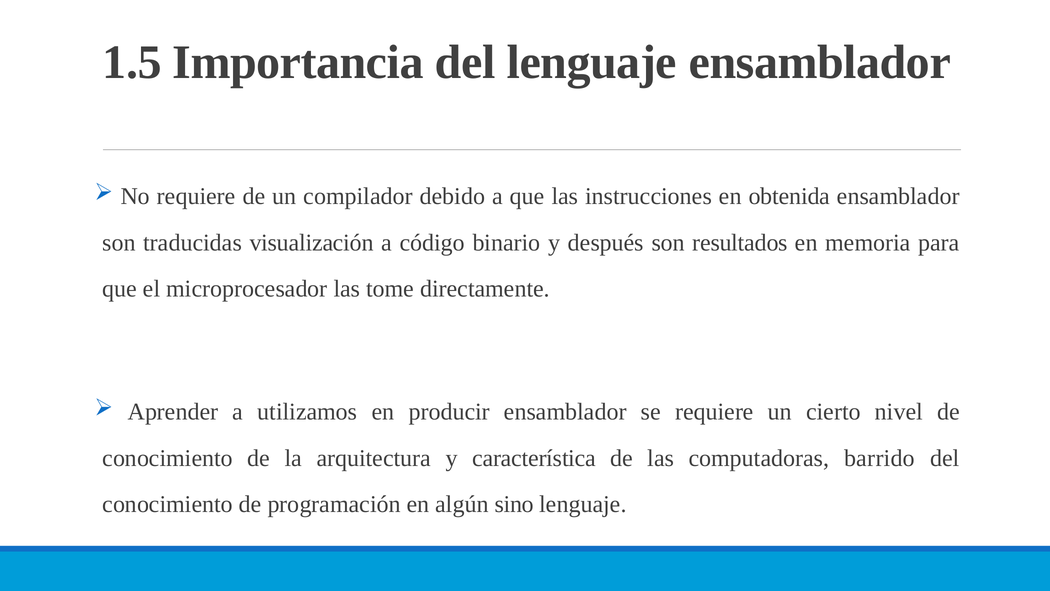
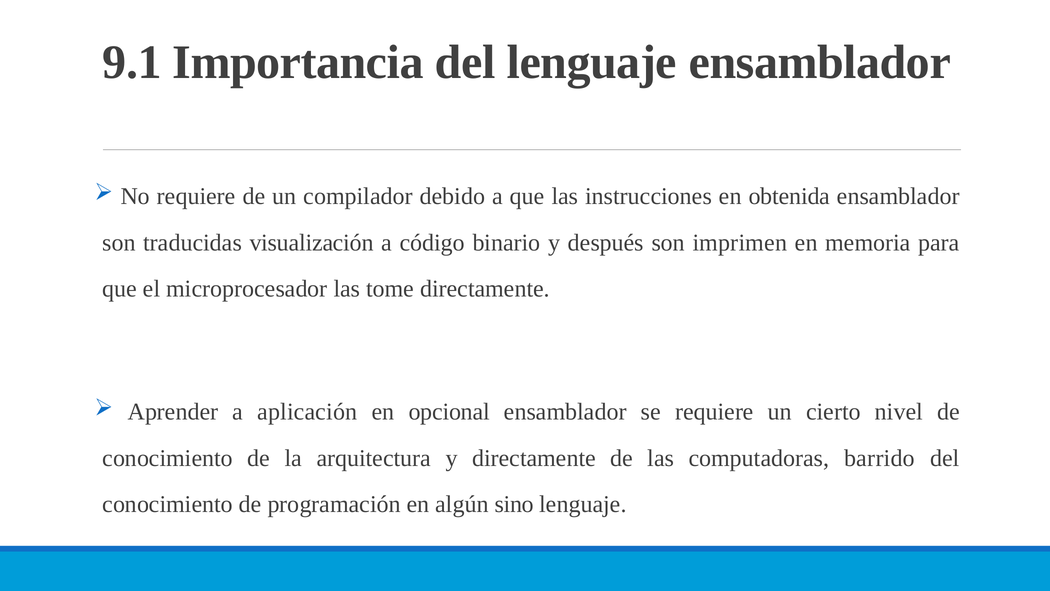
1.5: 1.5 -> 9.1 (132, 62)
resultados: resultados -> imprimen (740, 242)
utilizamos: utilizamos -> aplicación (307, 412)
producir: producir -> opcional (449, 412)
y característica: característica -> directamente (534, 458)
